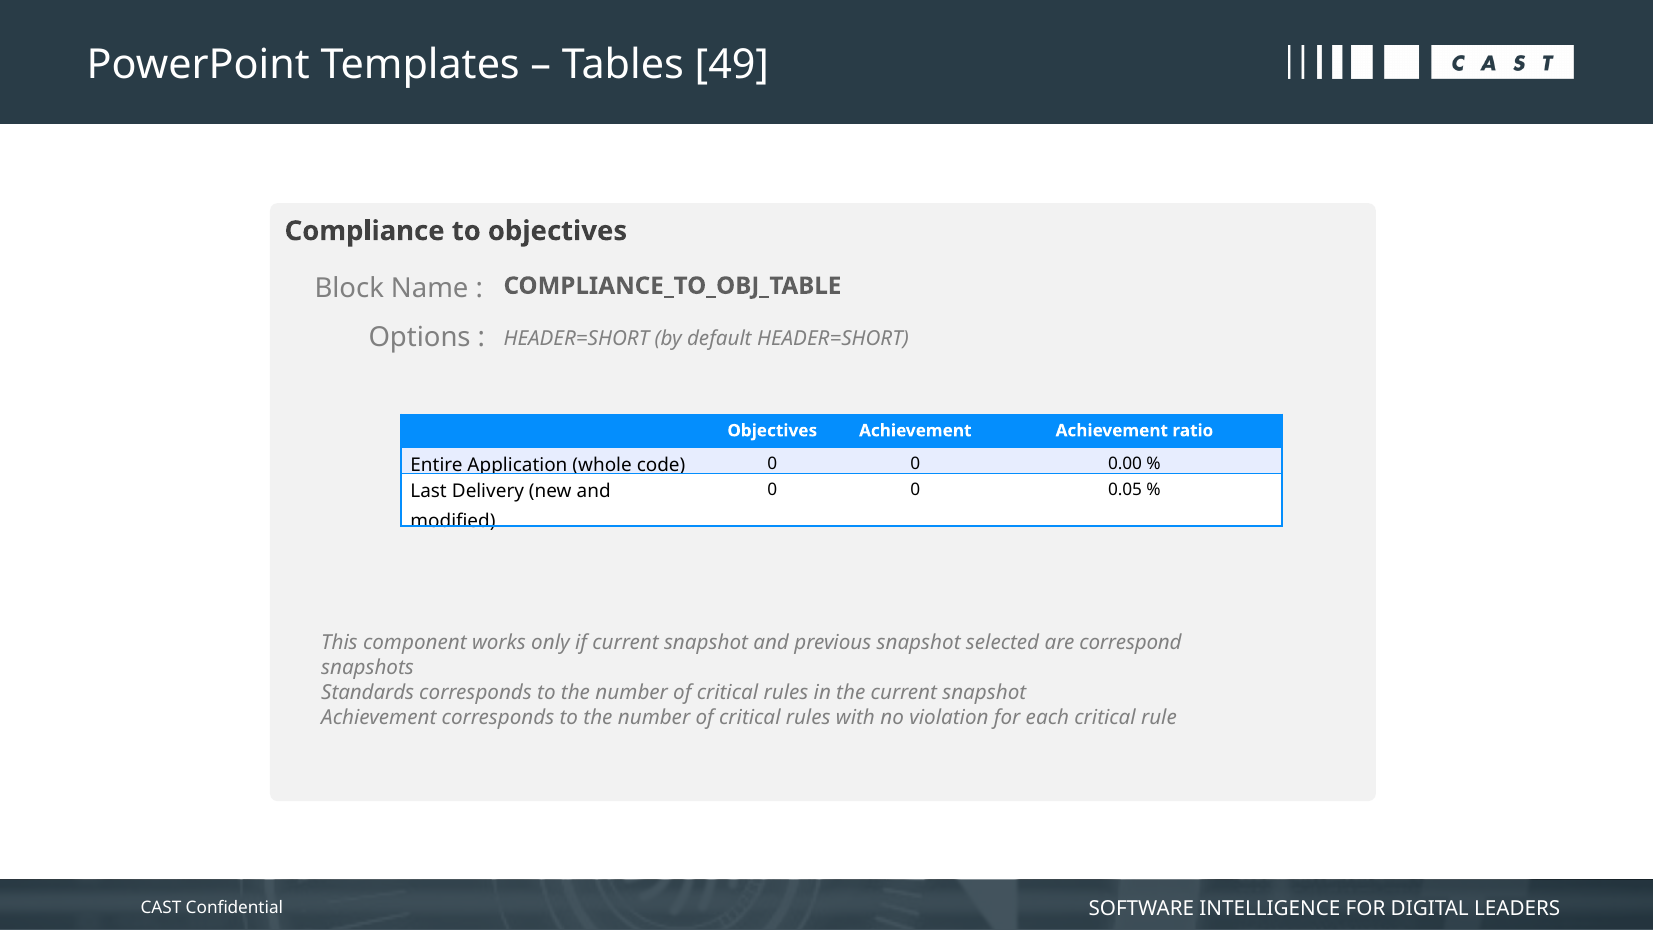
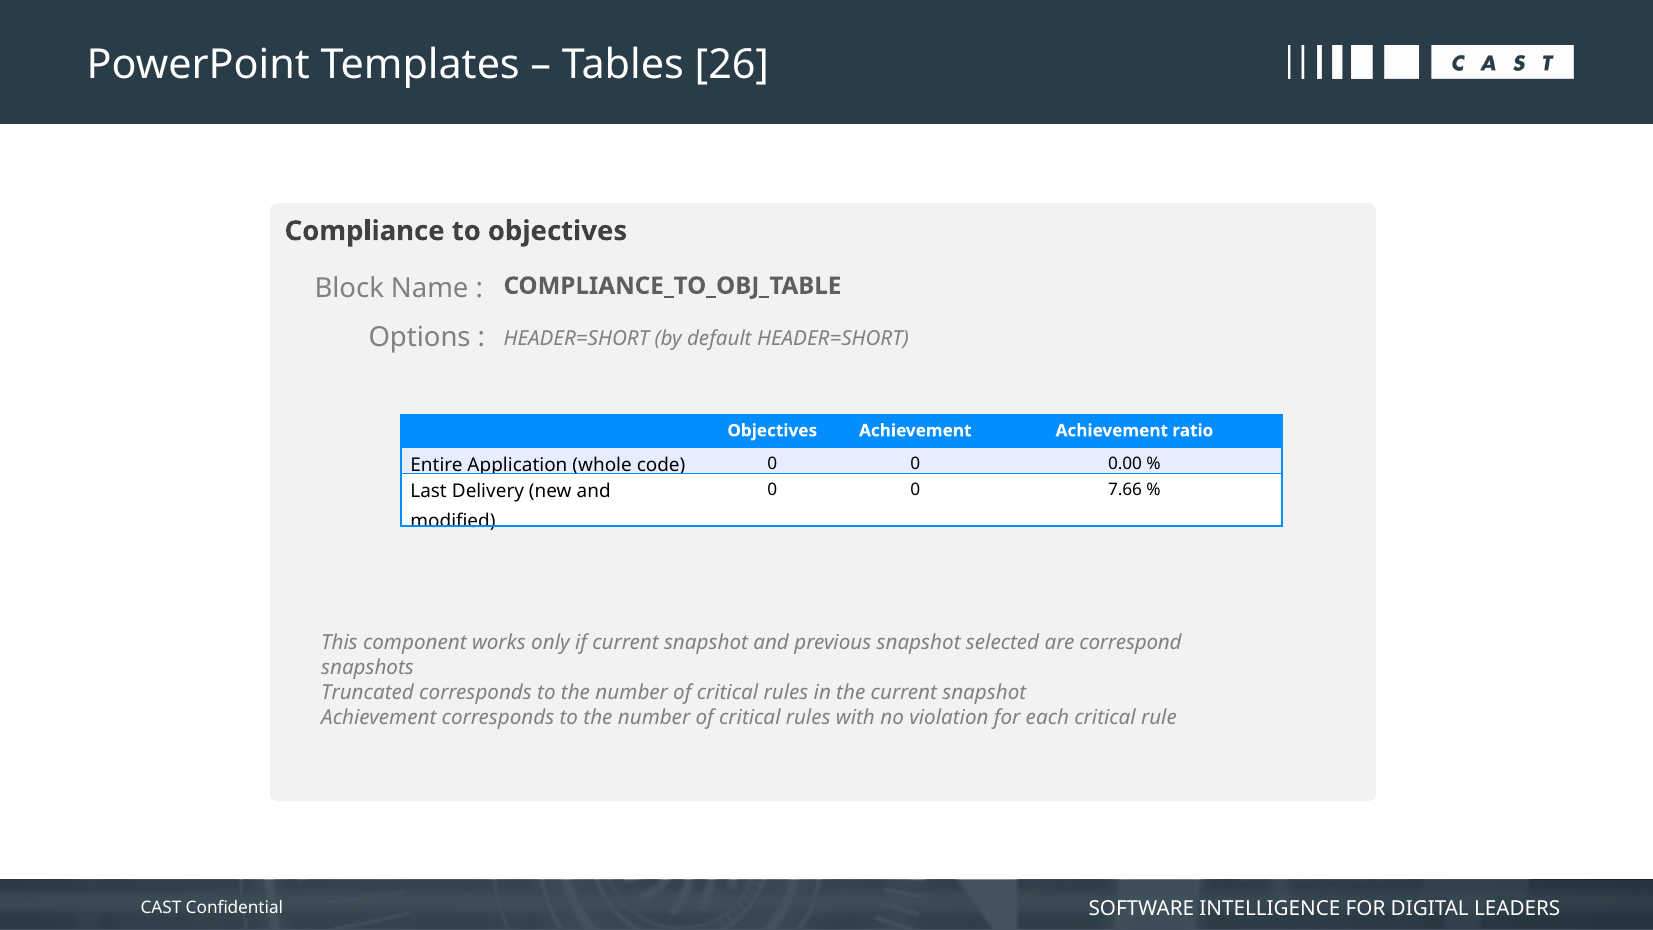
49: 49 -> 26 (732, 64)
0.05: 0.05 -> 7.66 (1125, 490)
Standards: Standards -> Truncated (368, 692)
